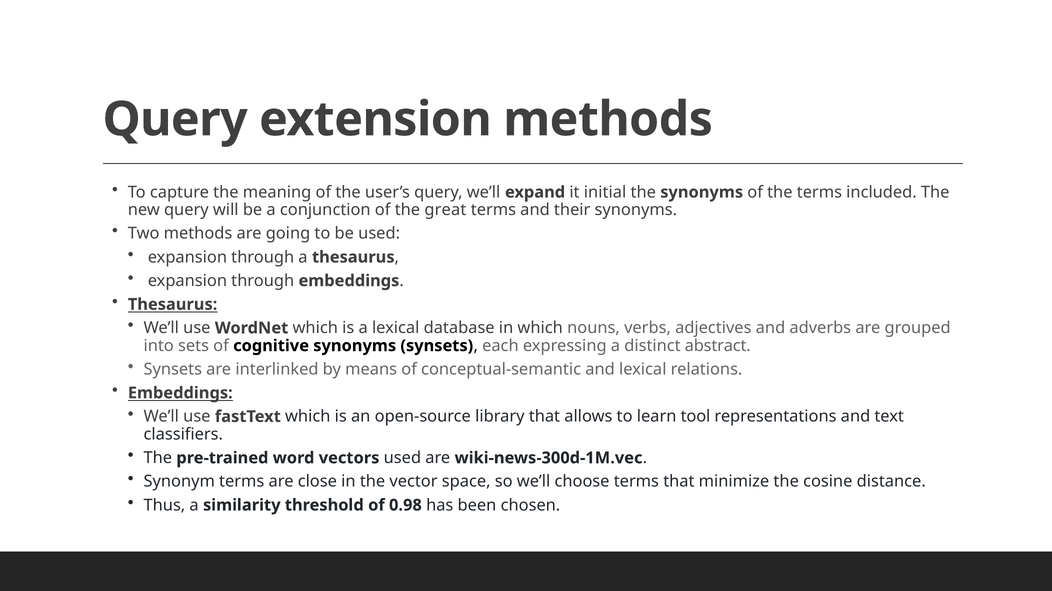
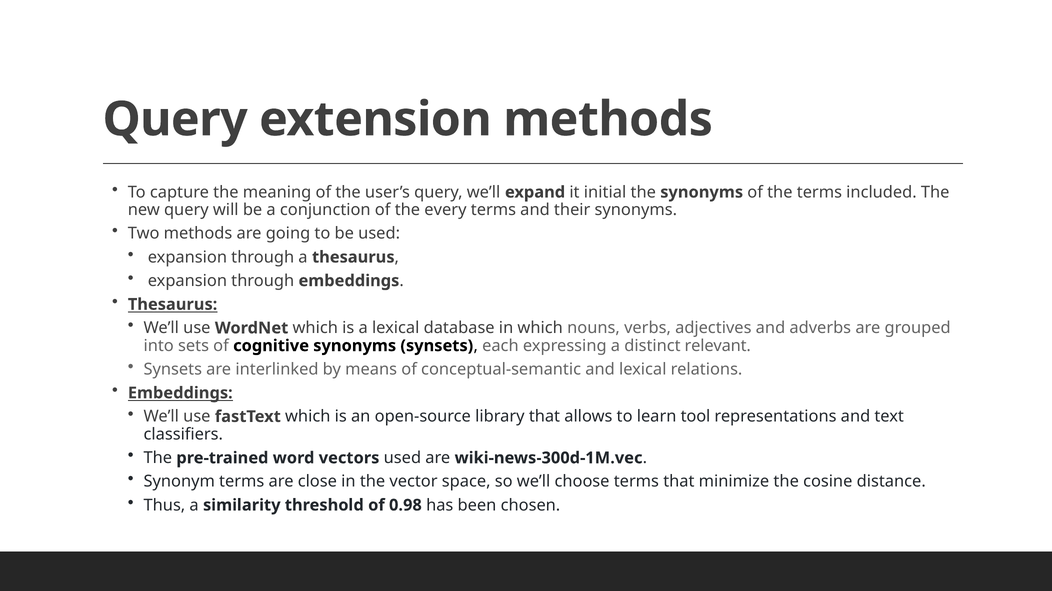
great: great -> every (445, 210)
abstract: abstract -> relevant (718, 346)
